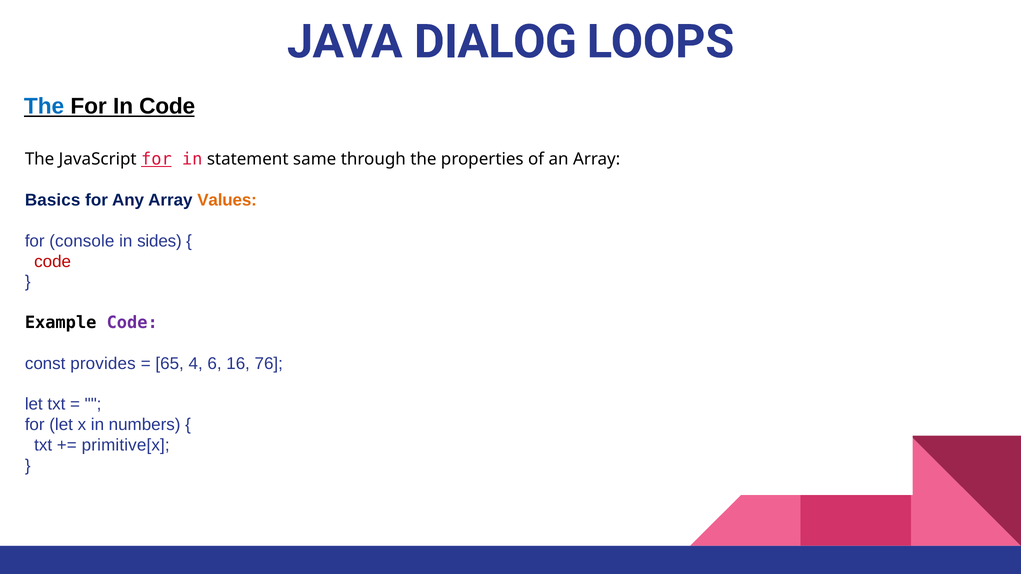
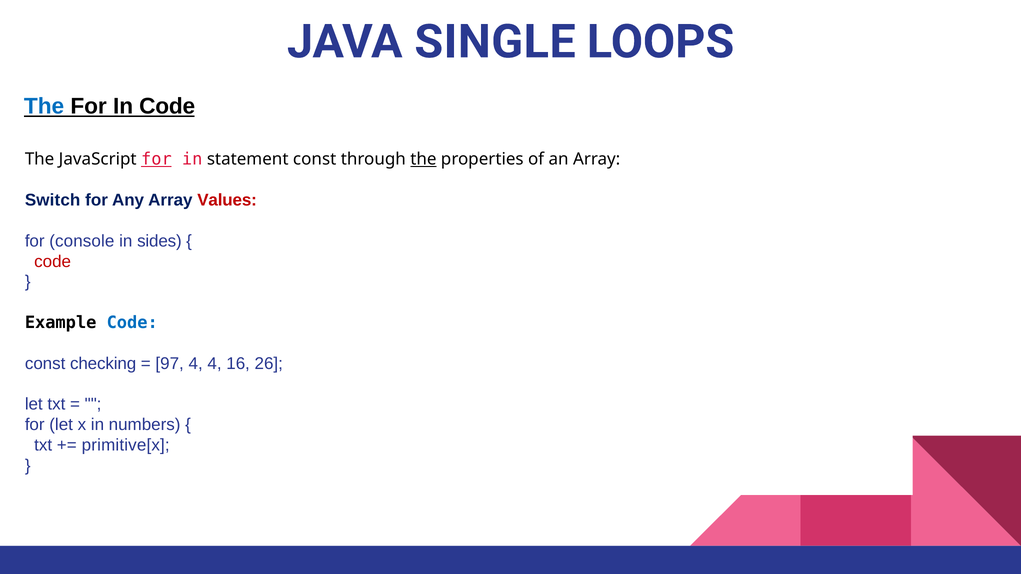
DIALOG: DIALOG -> SINGLE (495, 42)
statement same: same -> const (315, 159)
the underline: none -> present (423, 159)
Basics: Basics -> Switch (53, 200)
Values colour: orange -> red (227, 200)
Code colour: purple -> blue (132, 323)
provides: provides -> checking (103, 364)
65: 65 -> 97 (170, 364)
4 6: 6 -> 4 (215, 364)
76: 76 -> 26 (269, 364)
